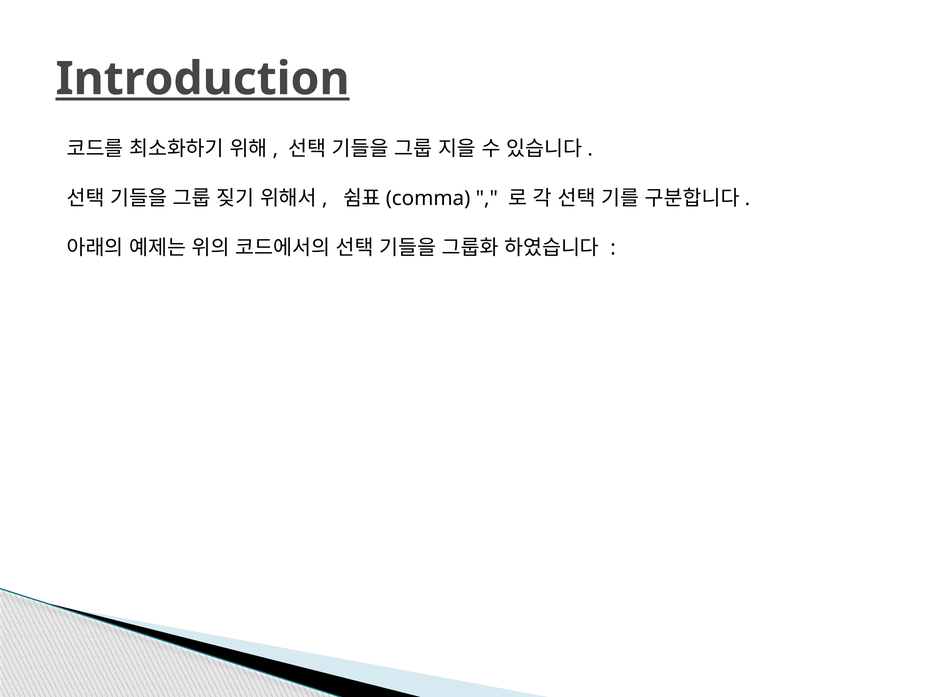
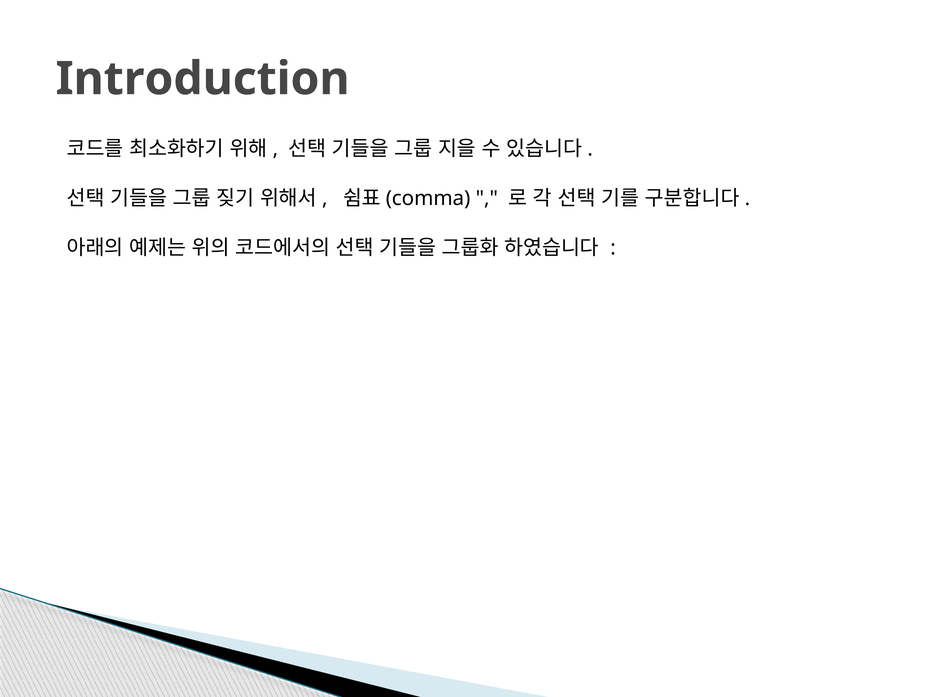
Introduction underline: present -> none (203, 79)
